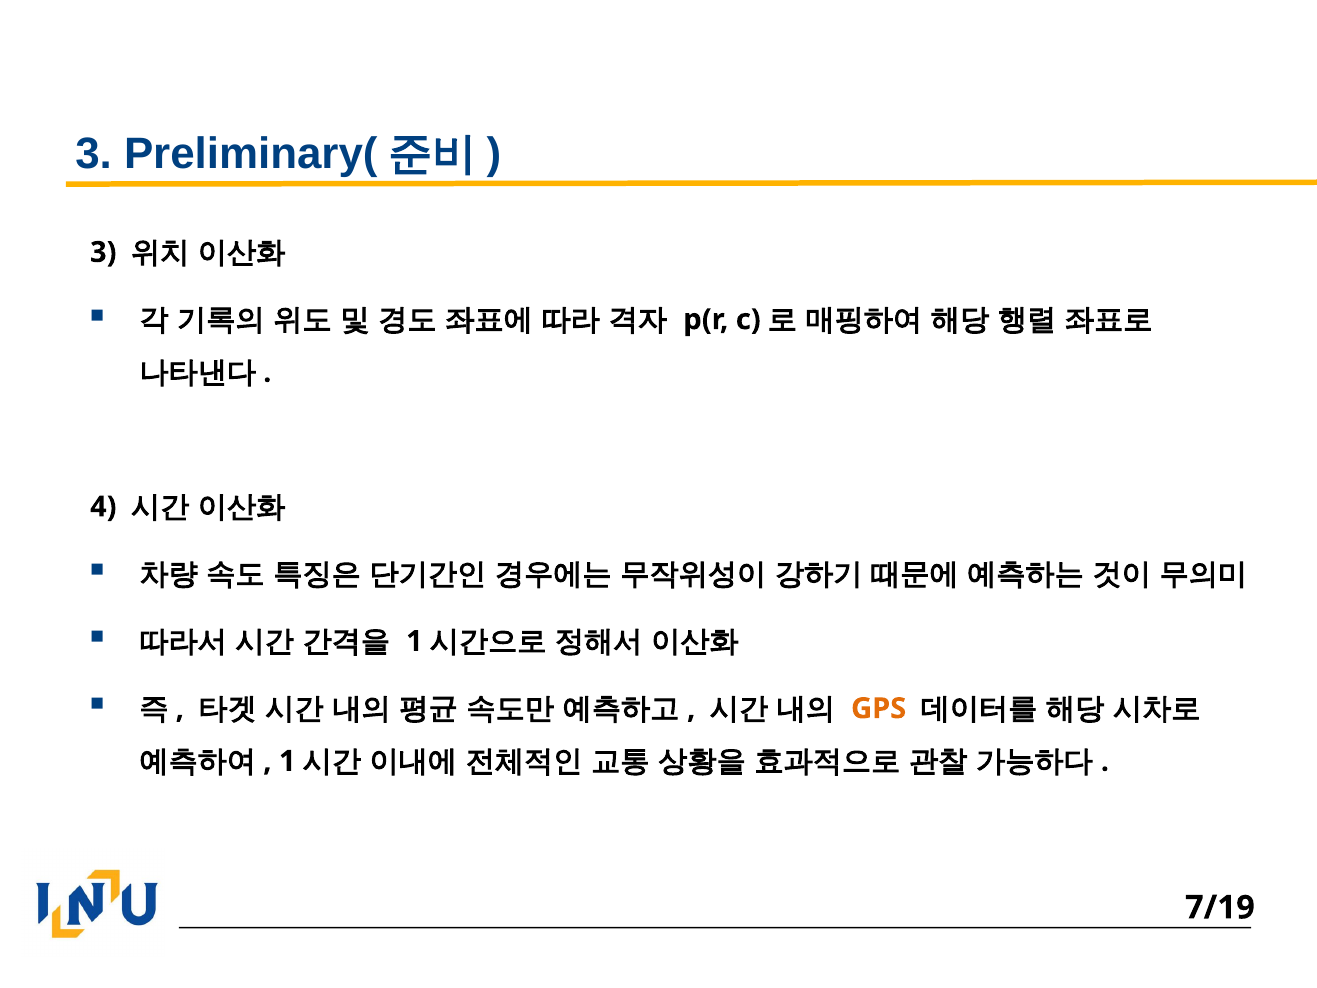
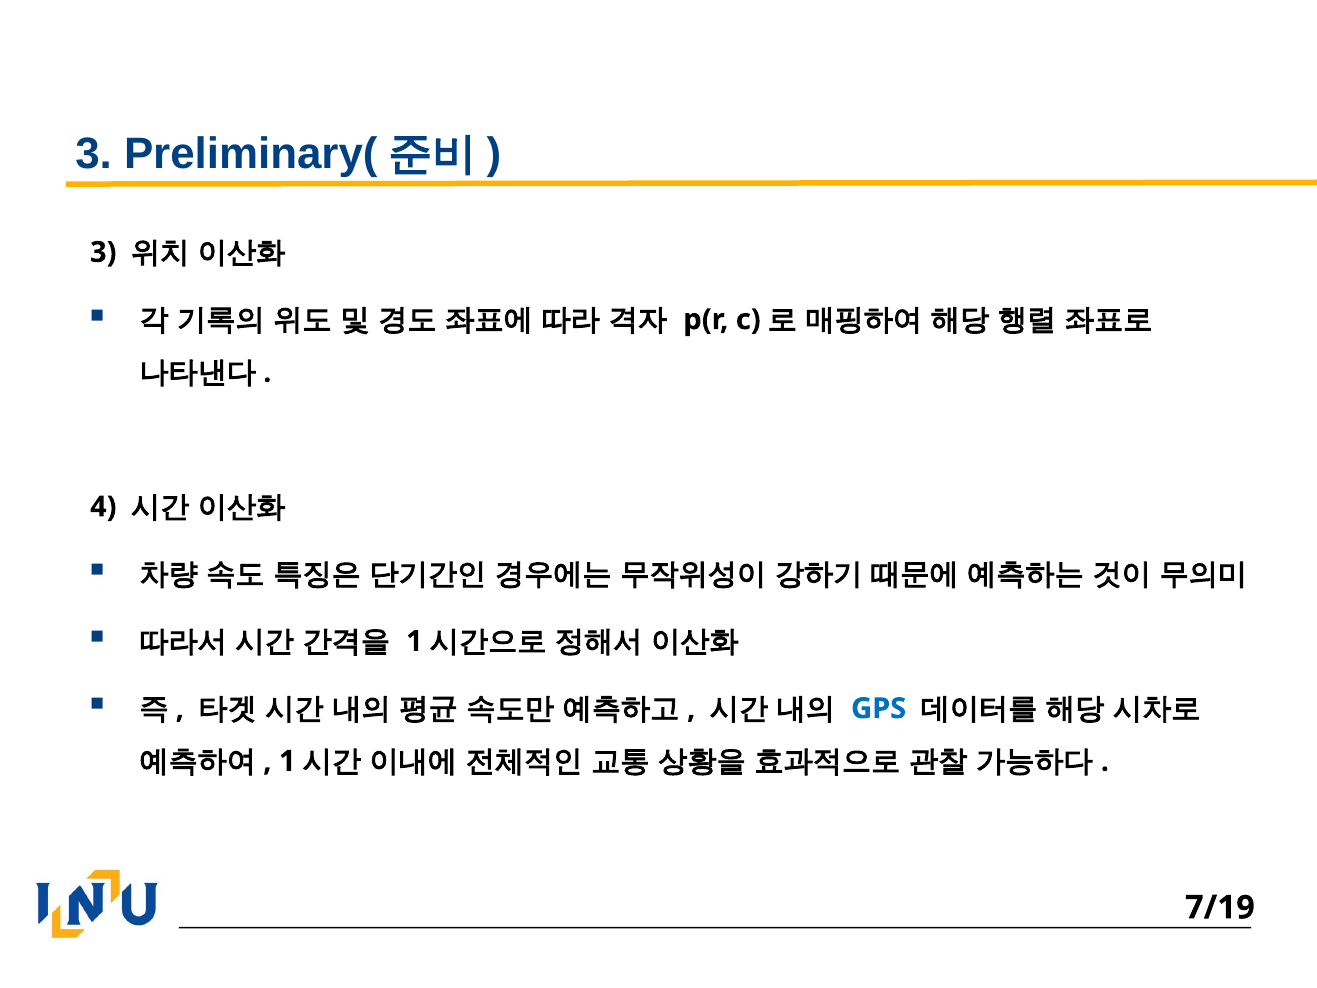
GPS colour: orange -> blue (879, 708)
